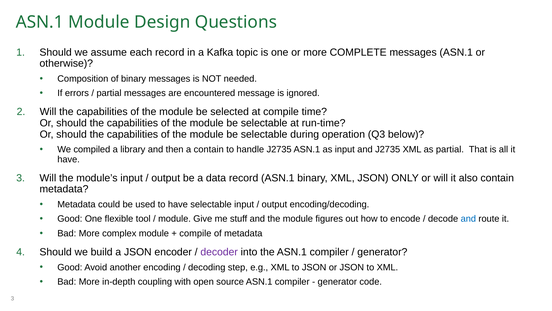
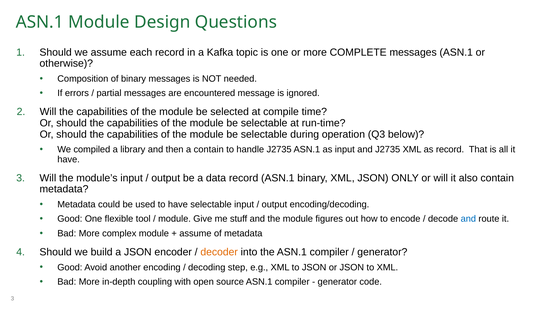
as partial: partial -> record (450, 149)
compile: compile -> assume (195, 233)
decoder colour: purple -> orange (219, 252)
